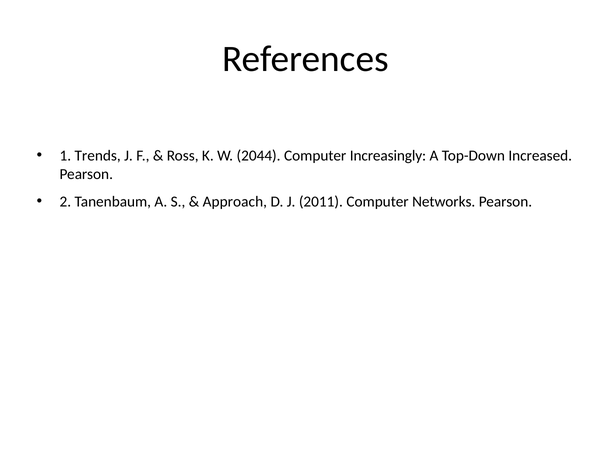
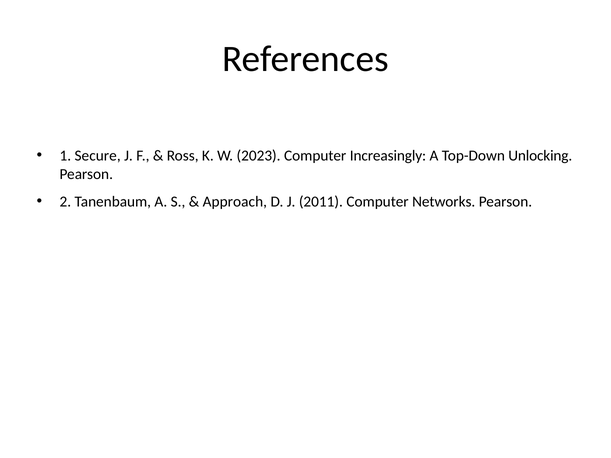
Trends: Trends -> Secure (98, 156)
2044: 2044 -> 2023 (259, 156)
Increased: Increased -> Unlocking (540, 156)
